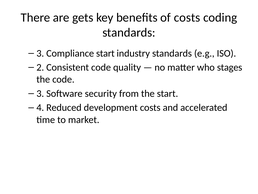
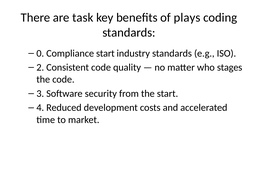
gets: gets -> task (83, 17)
of costs: costs -> plays (187, 17)
3: 3 -> 0 (40, 53)
